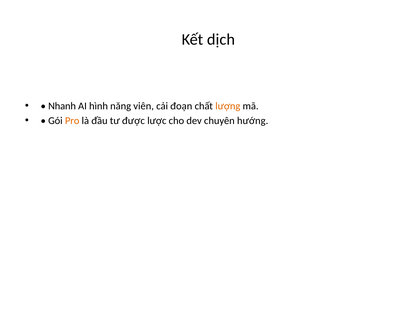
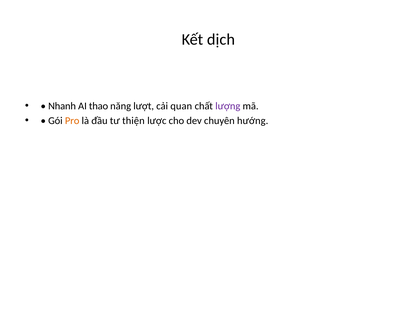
hình: hình -> thao (99, 106)
viên: viên -> lượt (144, 106)
đoạn: đoạn -> quan (181, 106)
lượng colour: orange -> purple (228, 106)
được: được -> thiện (133, 121)
